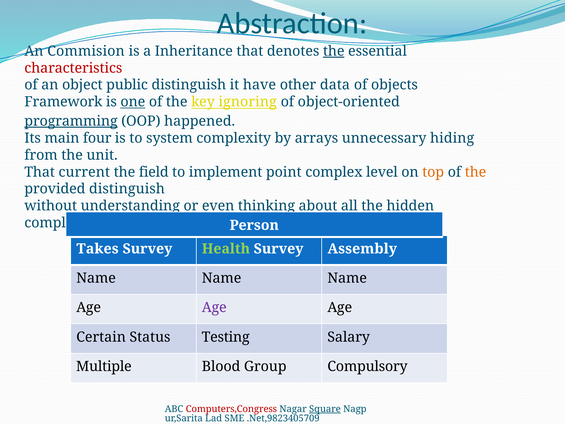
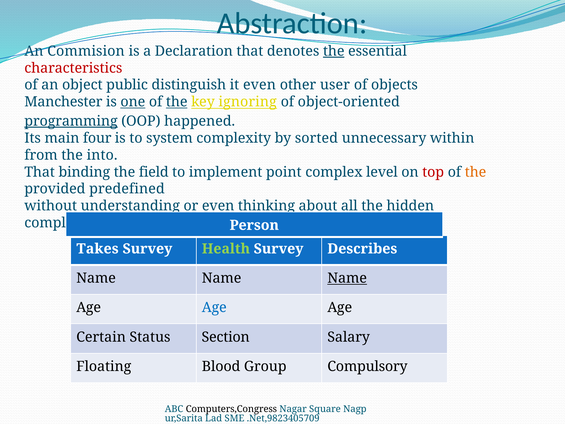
Inheritance: Inheritance -> Declaration (194, 51)
it have: have -> even (259, 85)
data: data -> user (335, 85)
Framework: Framework -> Manchester (63, 102)
the underline: none -> present (177, 102)
arrays: arrays -> sorted (316, 138)
hiding: hiding -> within (452, 138)
unit: unit -> into (102, 155)
current: current -> binding (84, 172)
top colour: orange -> red (433, 172)
provided distinguish: distinguish -> predefined (127, 189)
Assembly: Assembly -> Describes (362, 249)
Name underline: none -> present (347, 278)
Age colour: purple -> blue (214, 307)
Testing: Testing -> Section (226, 337)
Multiple: Multiple -> Floating (104, 366)
Computers,Congress colour: red -> black (231, 409)
Square underline: present -> none (325, 409)
